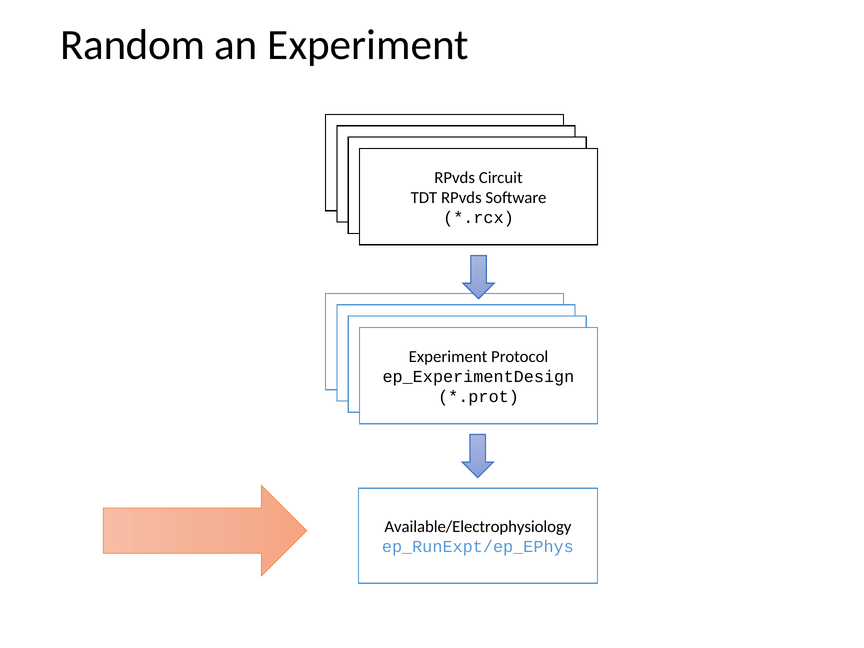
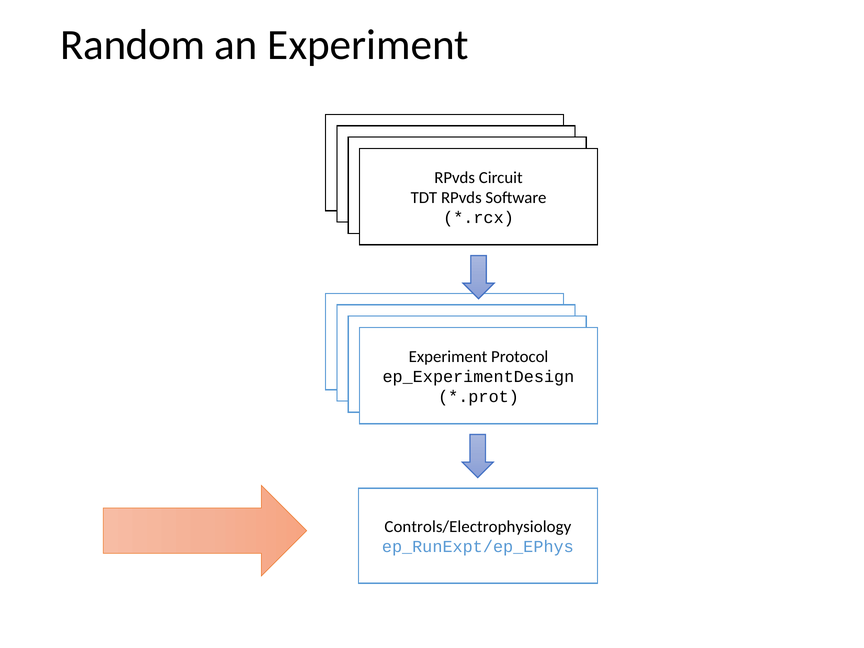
Available/Electrophysiology: Available/Electrophysiology -> Controls/Electrophysiology (478, 527)
